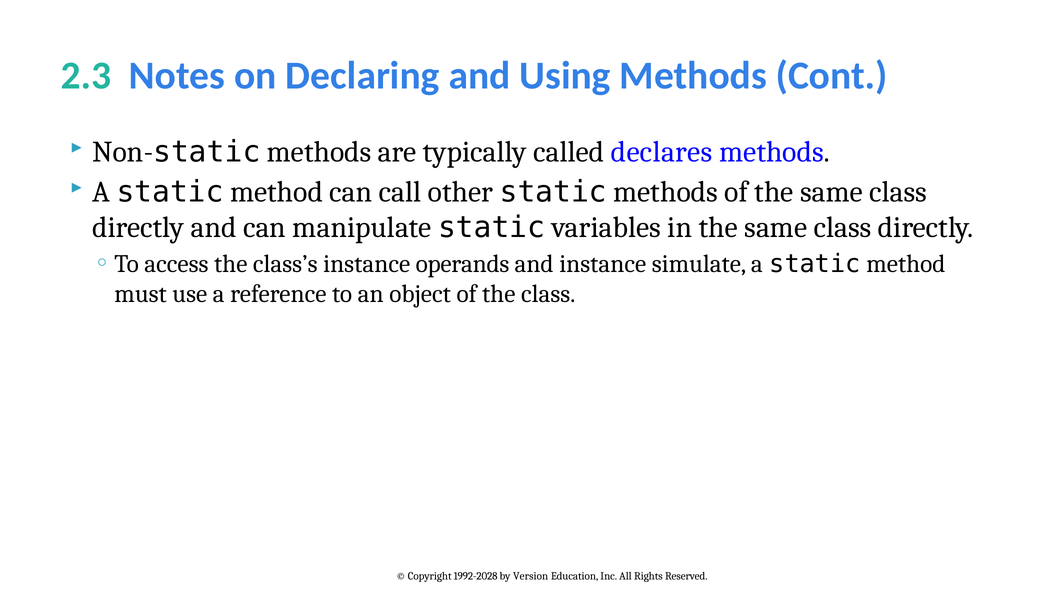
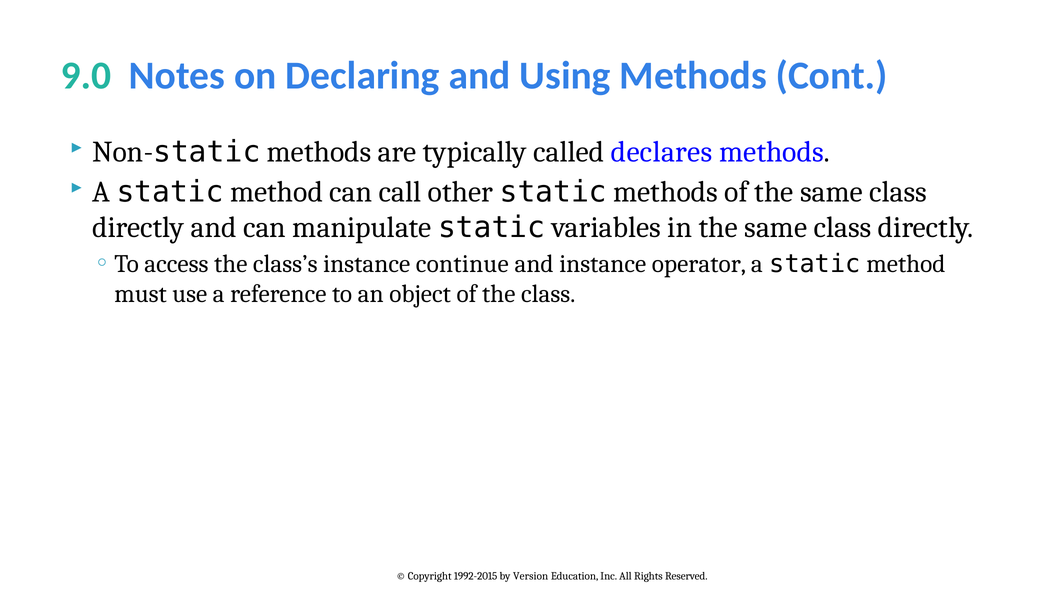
2.3: 2.3 -> 9.0 (86, 76)
operands: operands -> continue (462, 264)
simulate: simulate -> operator (699, 264)
1992-2028: 1992-2028 -> 1992-2015 (476, 576)
